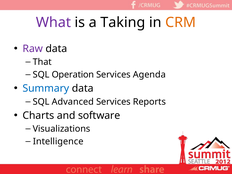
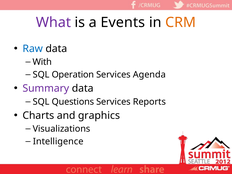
Taking: Taking -> Events (123, 22)
Raw colour: purple -> blue (33, 49)
That: That -> With (42, 62)
Summary colour: blue -> purple (46, 88)
Advanced: Advanced -> Questions (73, 102)
software: software -> graphics (99, 115)
